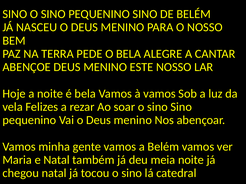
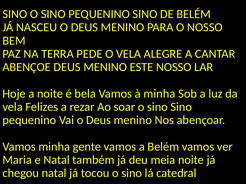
O BELA: BELA -> VELA (129, 54)
à vamos: vamos -> minha (159, 94)
